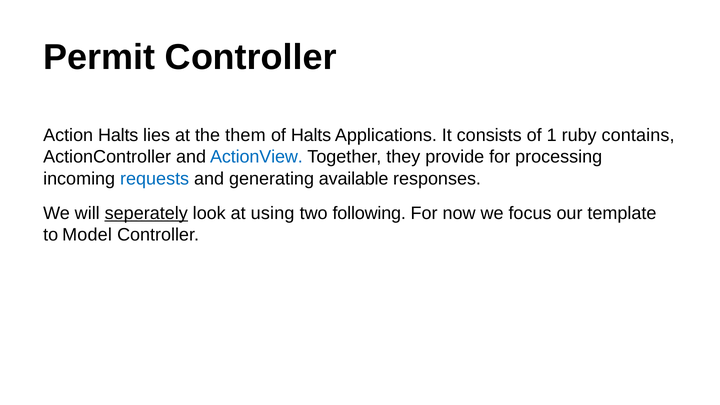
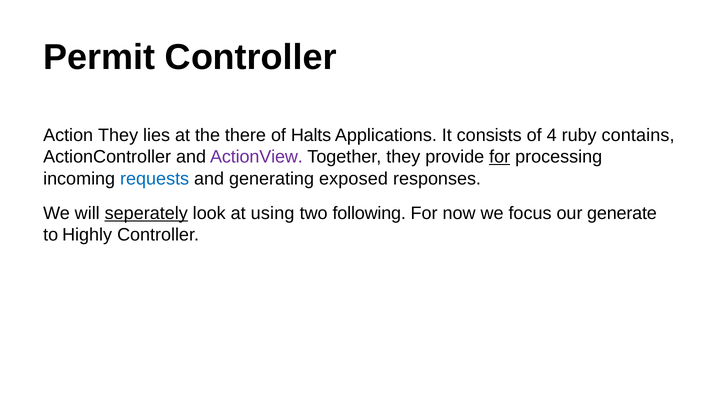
Action Halts: Halts -> They (118, 135)
them: them -> there (245, 135)
1: 1 -> 4 (552, 135)
ActionView colour: blue -> purple (256, 157)
for underline: none -> present (500, 157)
available: available -> exposed (353, 179)
template: template -> generate (622, 213)
Model: Model -> Highly (87, 235)
